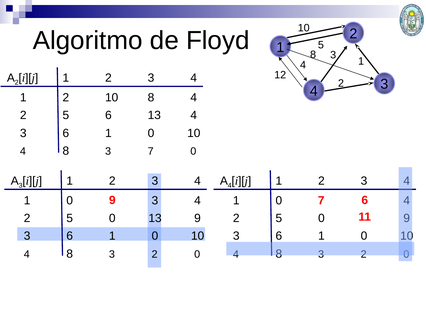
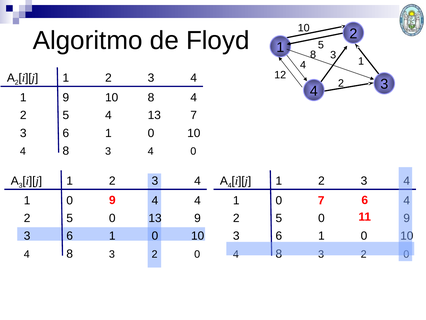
2: 2 -> 9 (66, 97)
2 5 6: 6 -> 4 (108, 115)
13 4: 4 -> 7 (194, 115)
8 3 7: 7 -> 4 (151, 151)
3: 3 -> 4 (155, 200)
